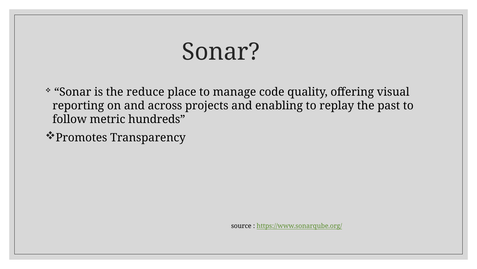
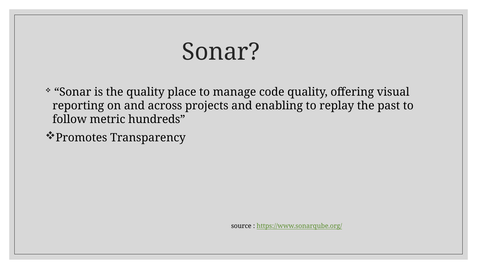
the reduce: reduce -> quality (145, 92)
